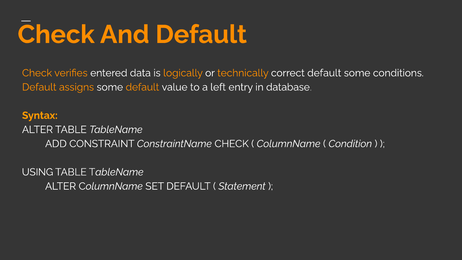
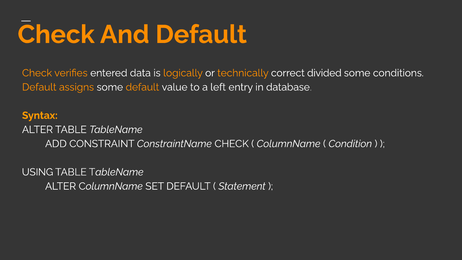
correct default: default -> divided (324, 73)
